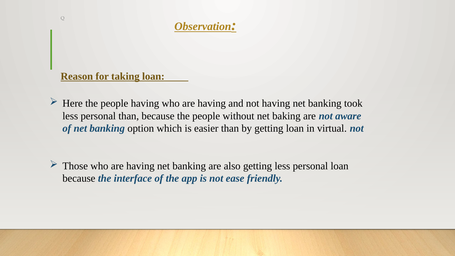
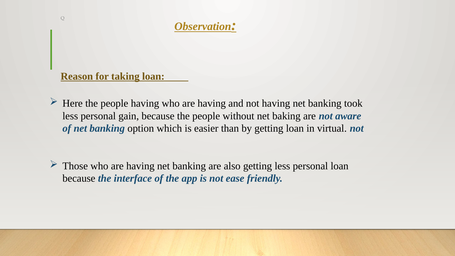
personal than: than -> gain (129, 116)
